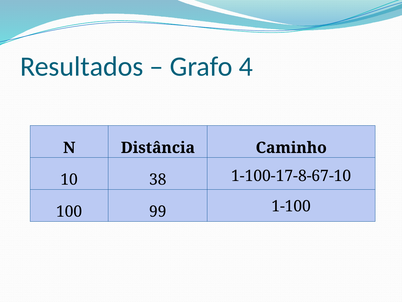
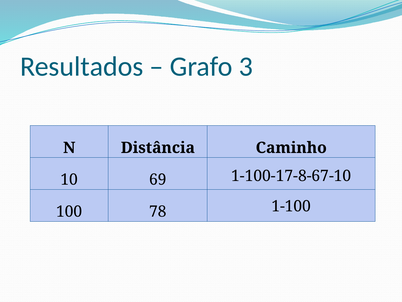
4: 4 -> 3 (246, 66)
38: 38 -> 69 (158, 179)
99: 99 -> 78 (158, 211)
